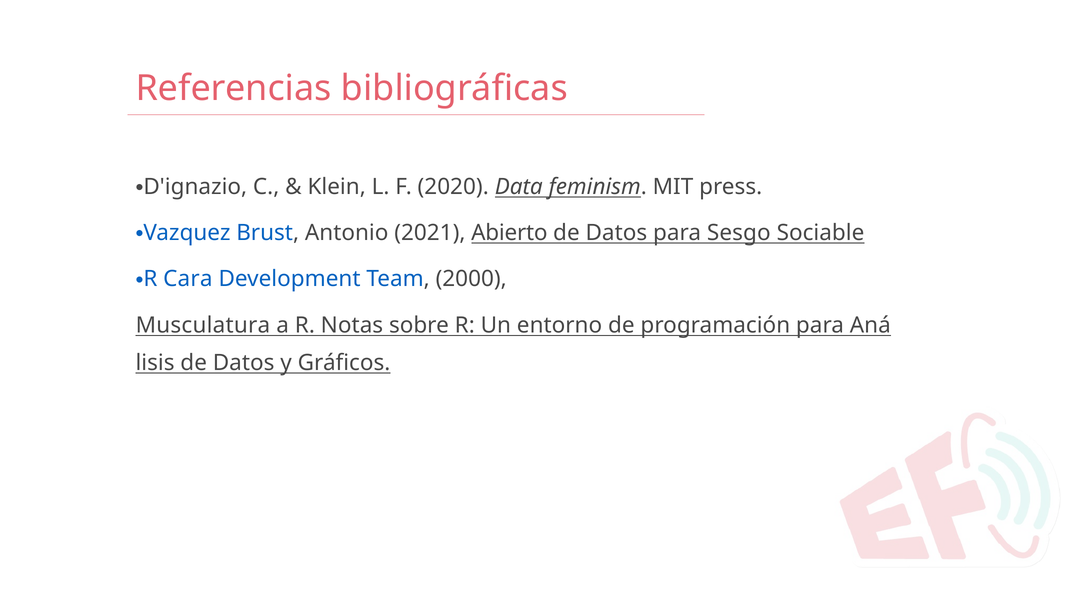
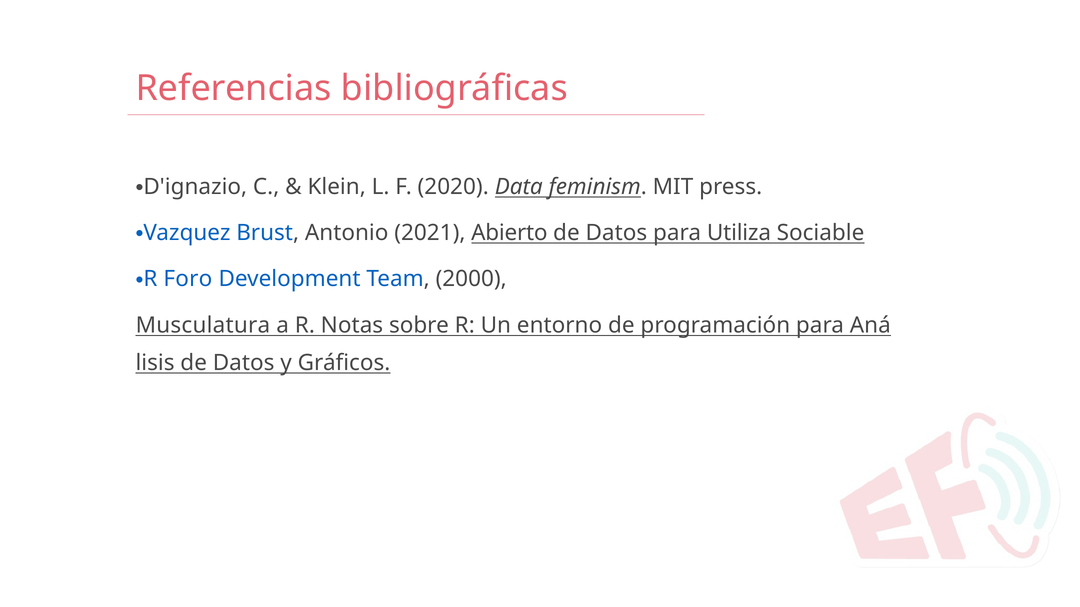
Sesgo: Sesgo -> Utiliza (739, 233)
Cara: Cara -> Foro (188, 279)
